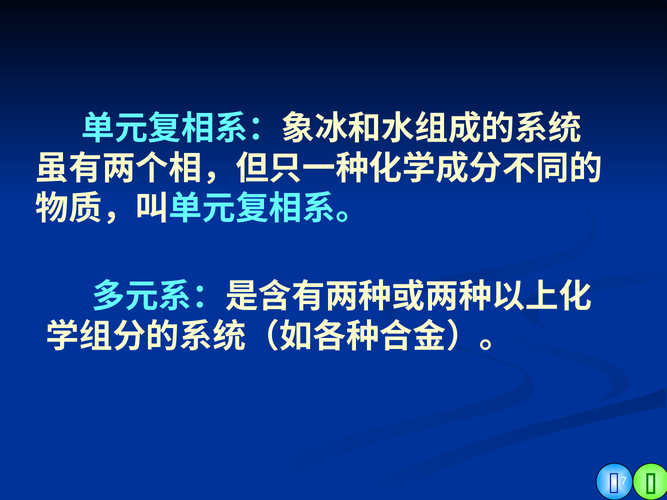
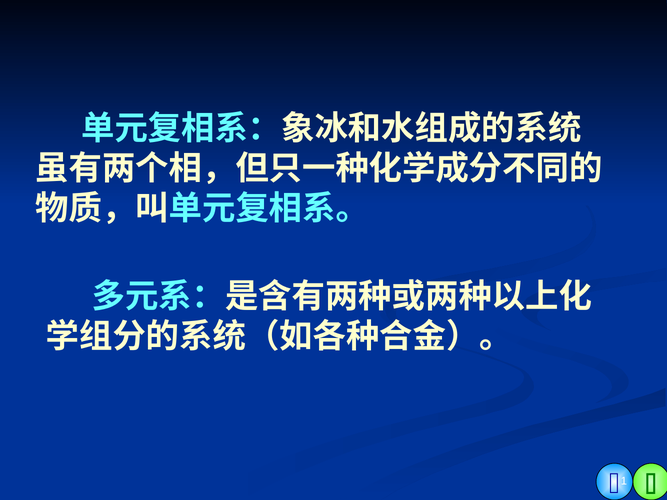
7: 7 -> 1 (624, 481)
